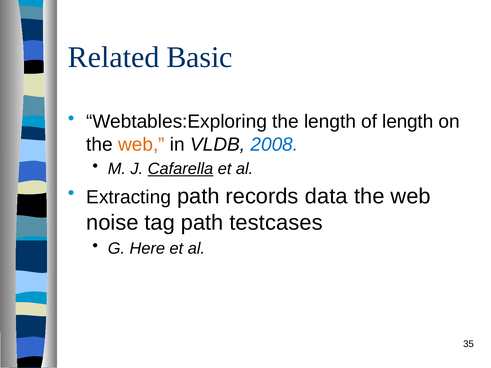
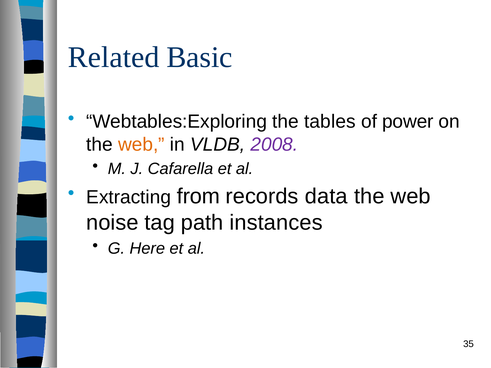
the length: length -> tables (330, 122)
of length: length -> power (408, 122)
2008 colour: blue -> purple (274, 145)
Cafarella underline: present -> none (180, 169)
Extracting path: path -> from (198, 197)
testcases: testcases -> instances (276, 223)
